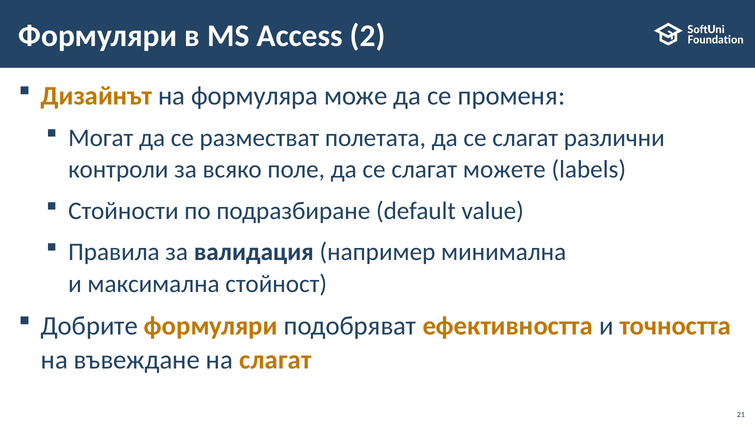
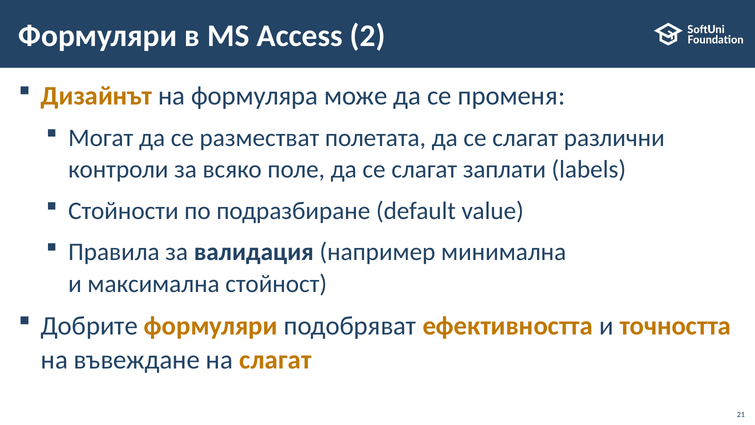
можете: можете -> заплати (504, 169)
